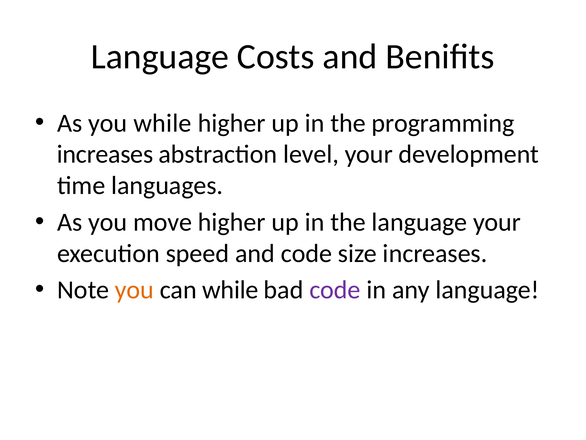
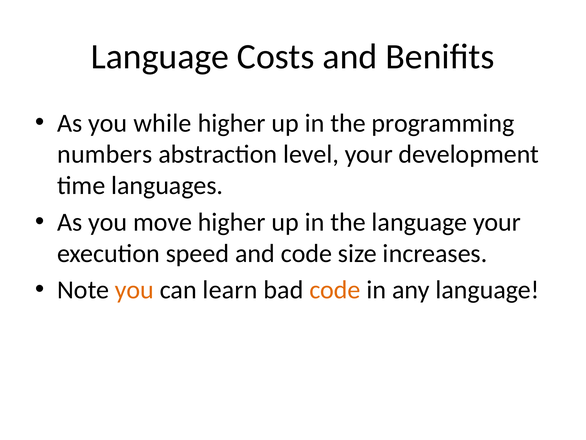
increases: increases -> numbers (105, 154)
can while: while -> learn (230, 290)
code colour: purple -> orange (335, 290)
